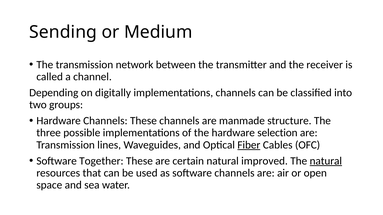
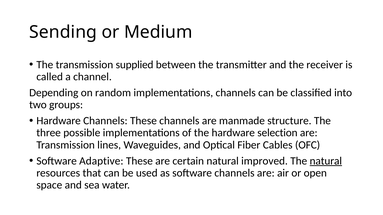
network: network -> supplied (135, 65)
digitally: digitally -> random (113, 93)
Fiber underline: present -> none (249, 145)
Together: Together -> Adaptive (101, 161)
